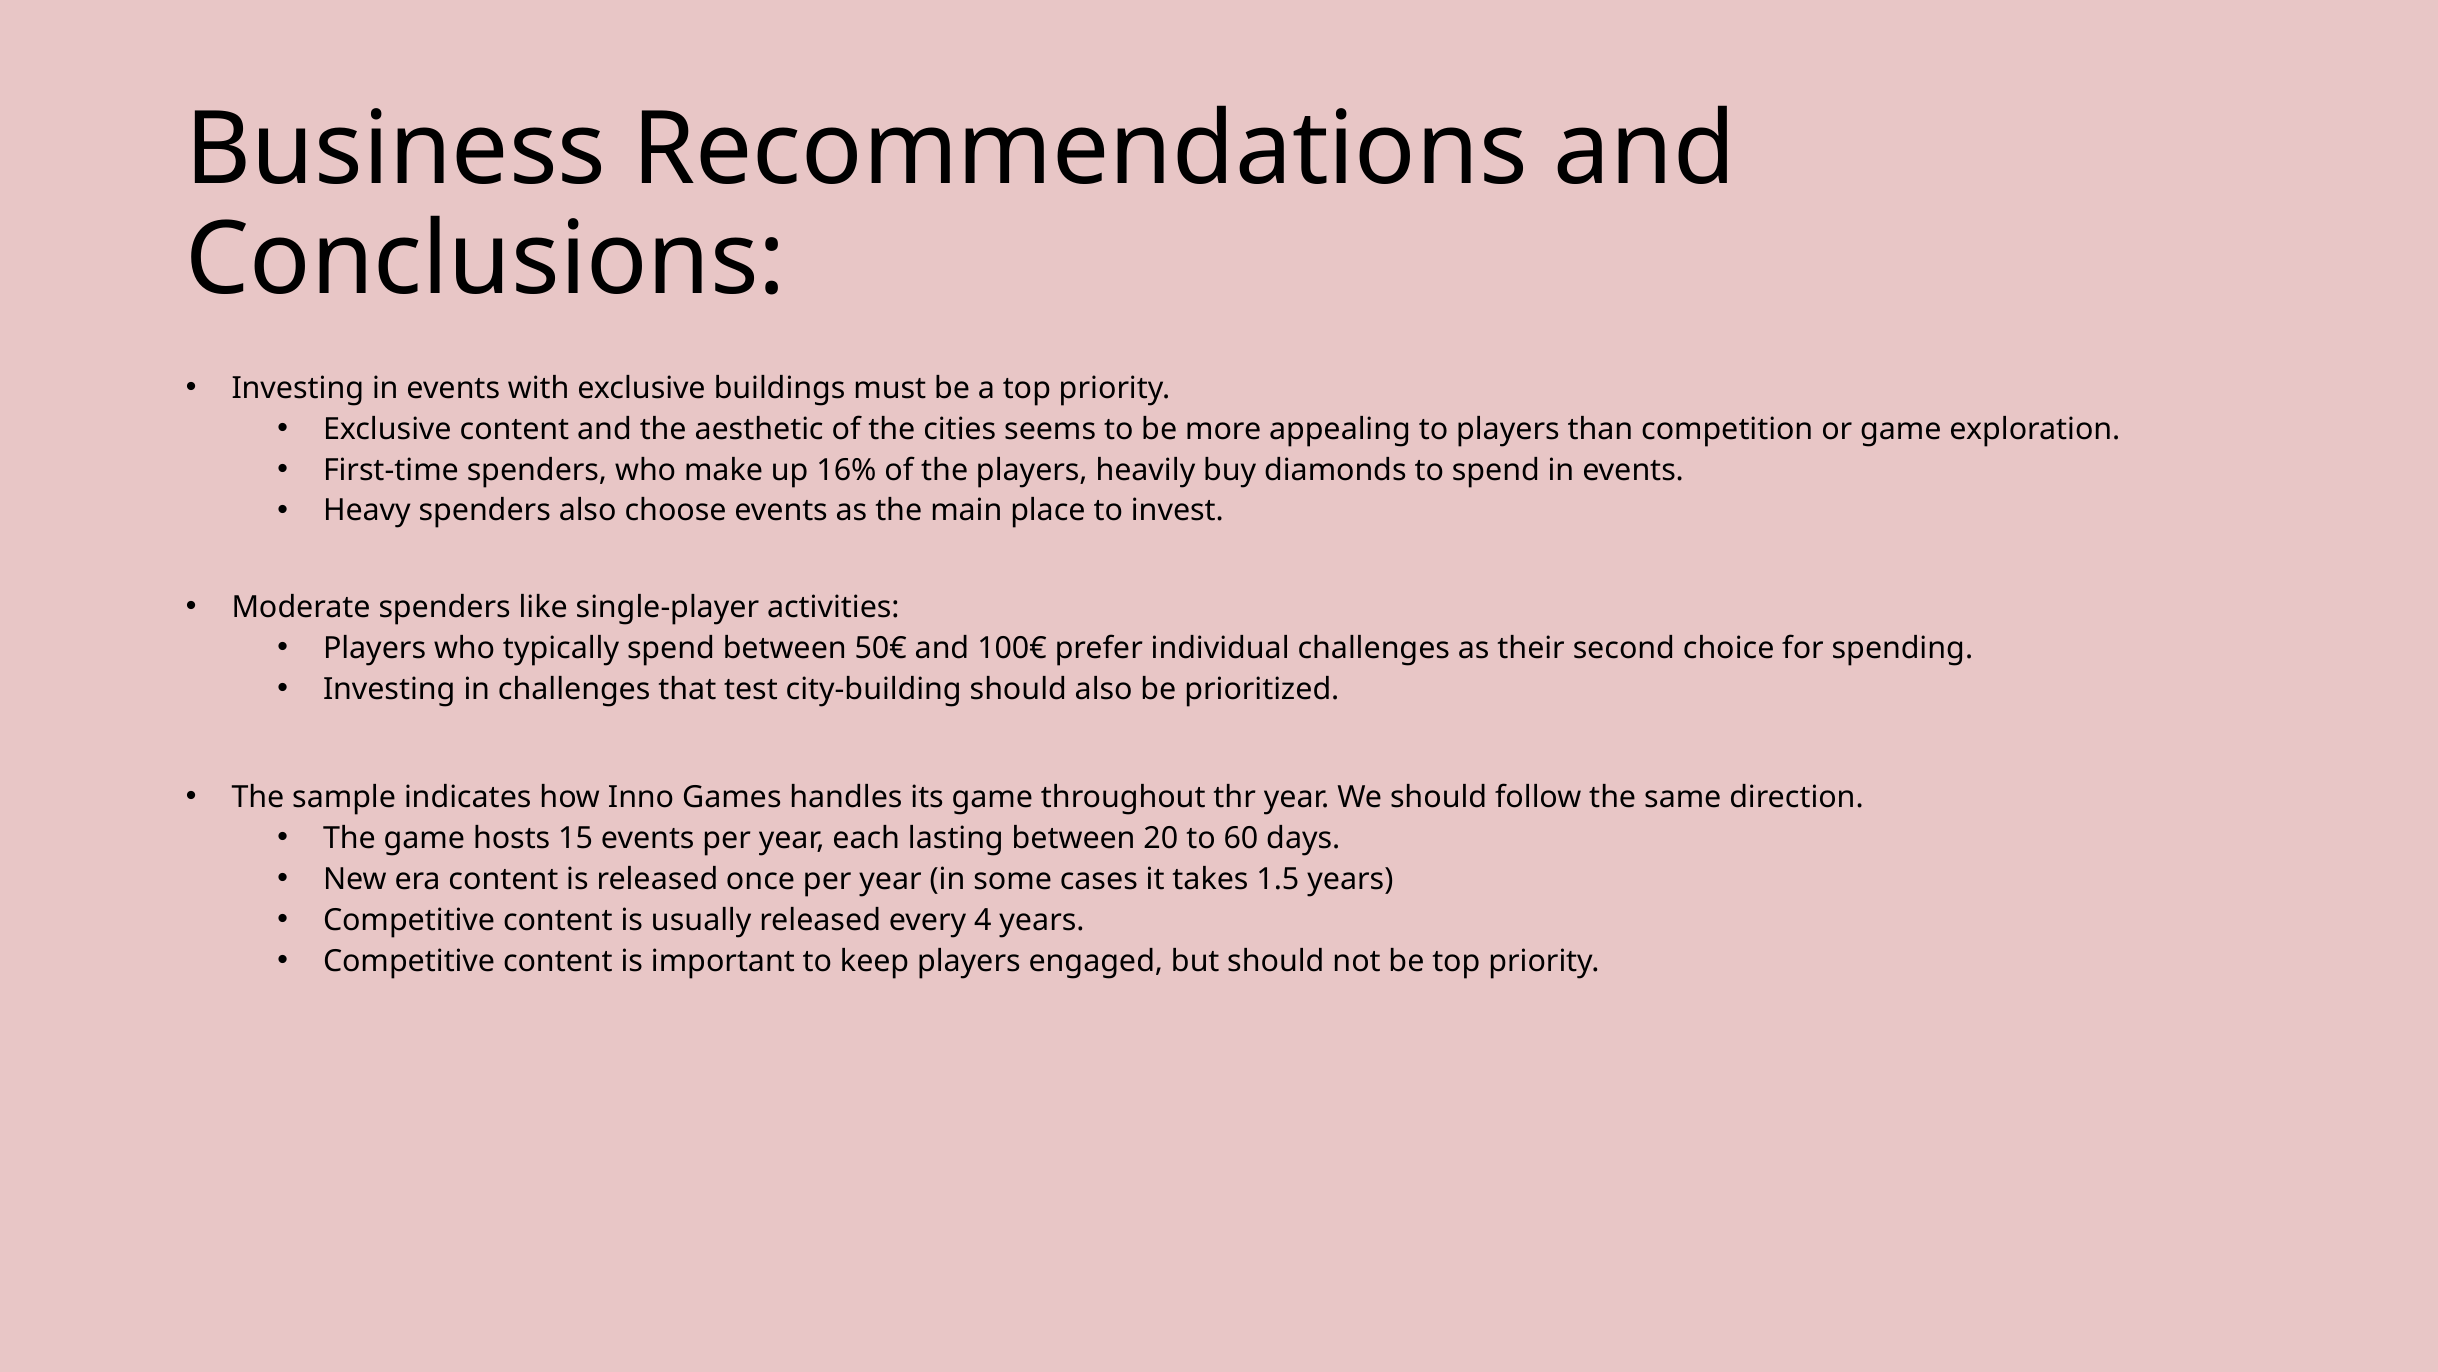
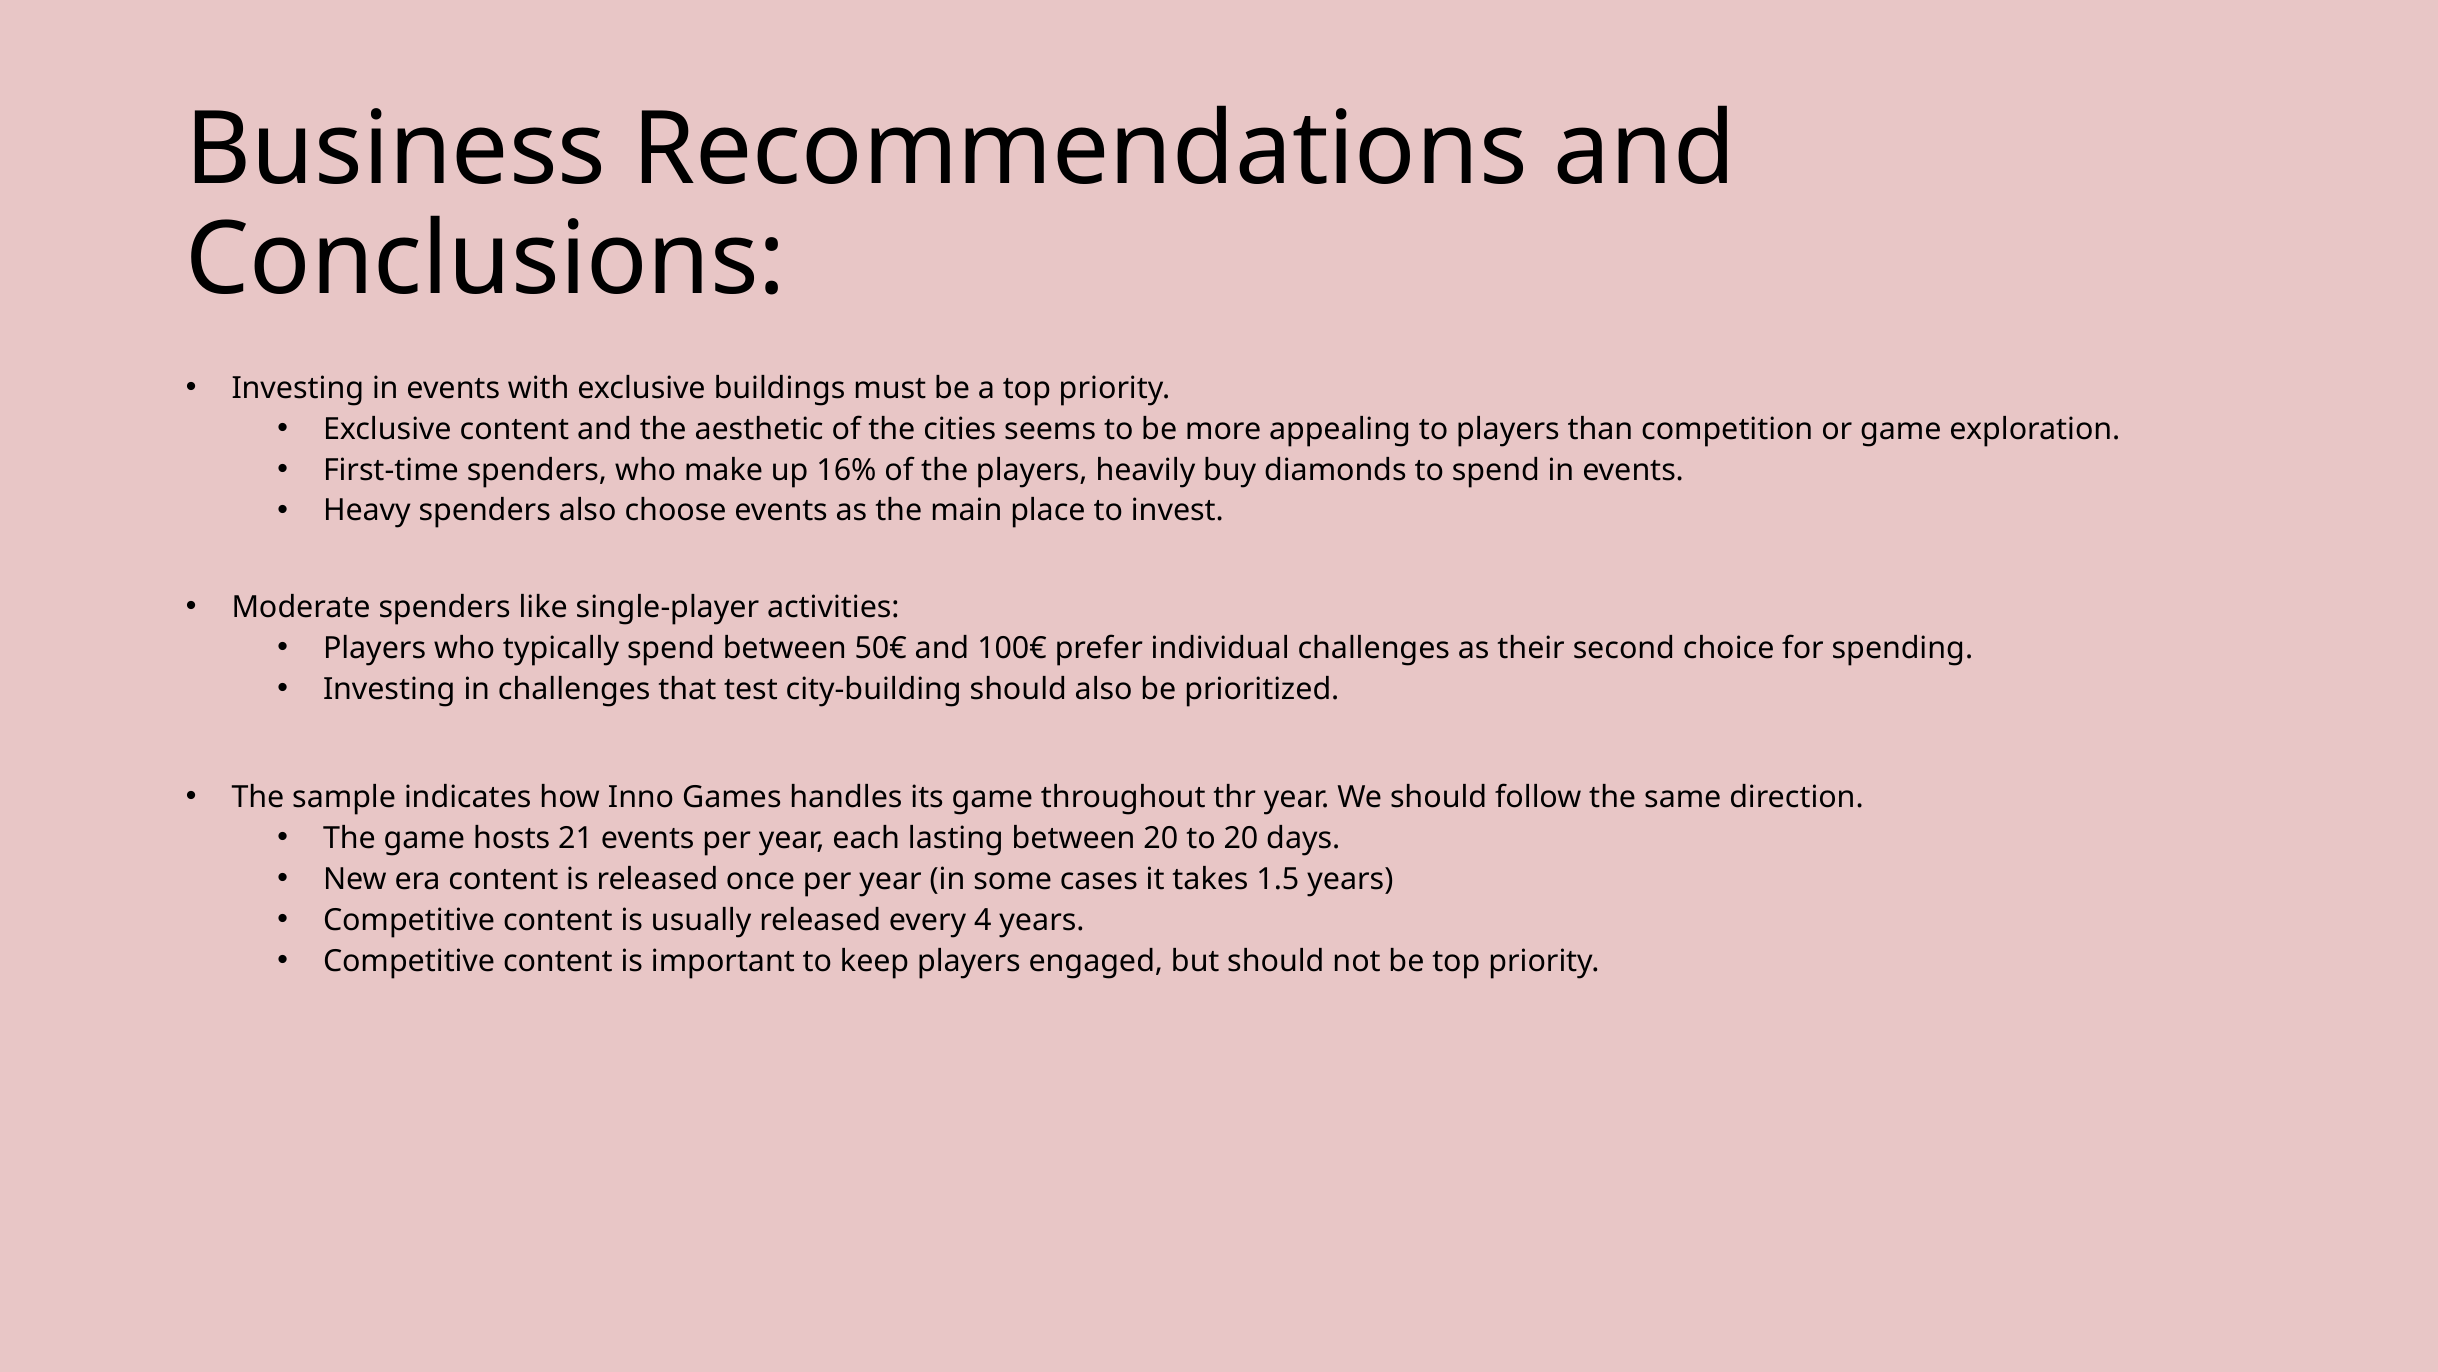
15: 15 -> 21 (576, 838)
to 60: 60 -> 20 (1241, 838)
